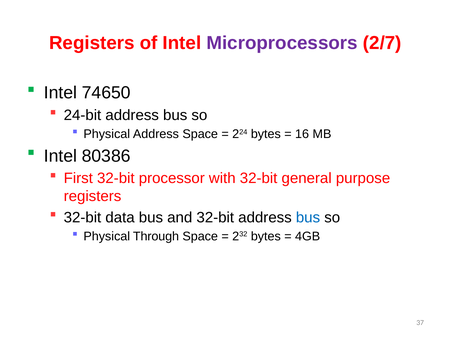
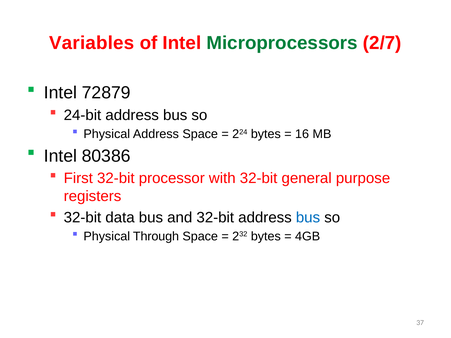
Registers: Registers -> Variables (92, 43)
Microprocessors colour: purple -> green (282, 43)
74650: 74650 -> 72879 (106, 93)
